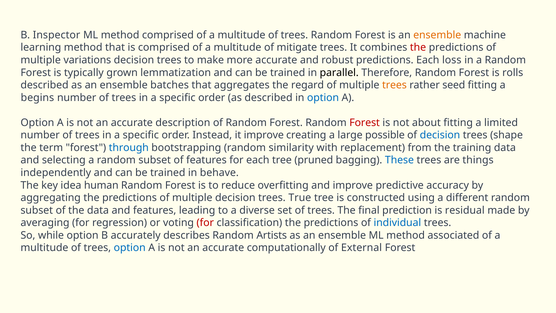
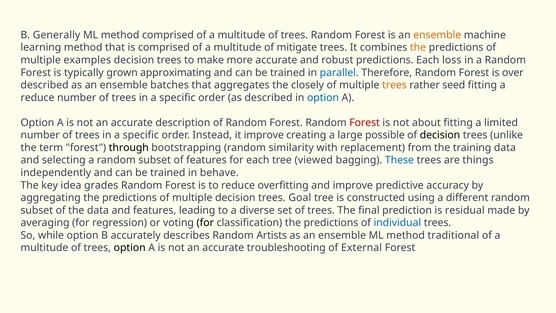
Inspector: Inspector -> Generally (57, 35)
the colour: red -> orange (418, 48)
variations: variations -> examples (87, 60)
lemmatization: lemmatization -> approximating (176, 73)
parallel colour: black -> blue (339, 73)
rolls: rolls -> over (513, 73)
regard: regard -> closely (308, 85)
begins: begins -> reduce (37, 98)
decision colour: blue -> black (440, 135)
shape: shape -> unlike (507, 135)
through colour: blue -> black (129, 148)
pruned: pruned -> viewed (314, 160)
human: human -> grades (101, 185)
True: True -> Goal (300, 198)
for colour: red -> black (205, 223)
associated: associated -> traditional (453, 235)
option colour: blue -> black (130, 248)
computationally: computationally -> troubleshooting (286, 248)
